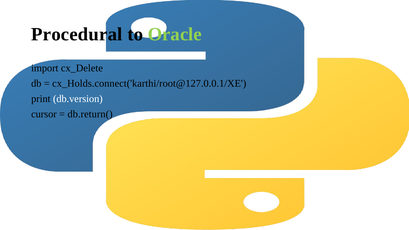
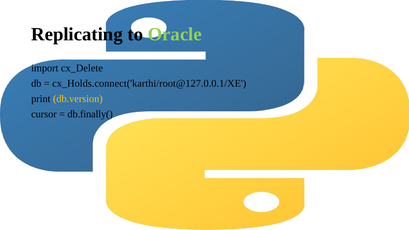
Procedural: Procedural -> Replicating (77, 34)
db.version colour: white -> yellow (78, 99)
db.return(: db.return( -> db.finally( (90, 114)
